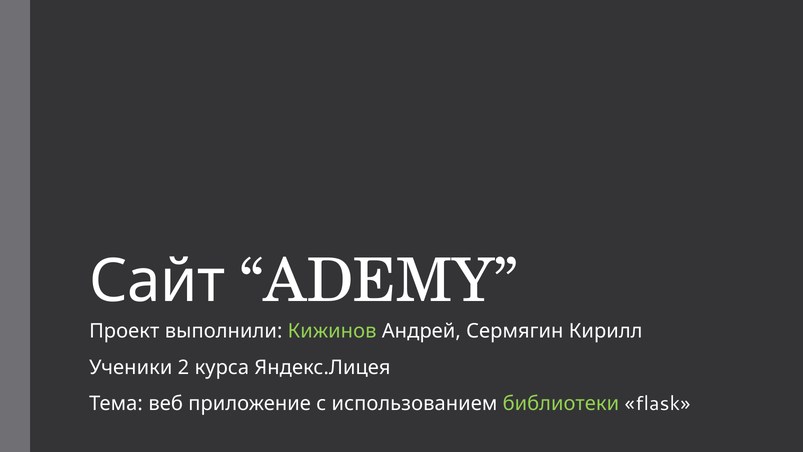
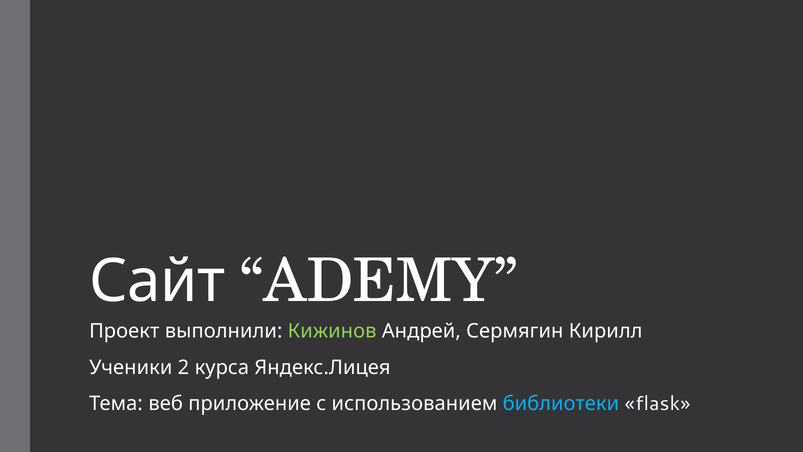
библиотеки colour: light green -> light blue (561, 403)
